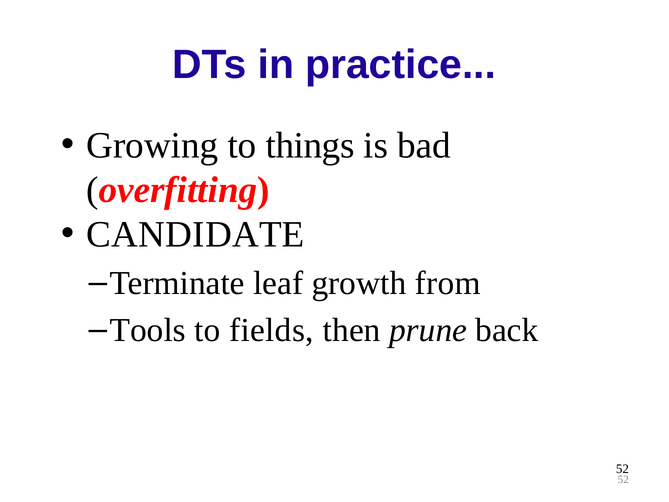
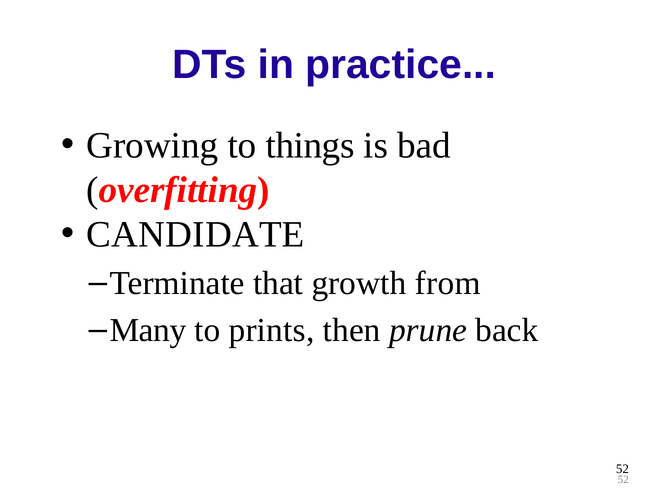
leaf: leaf -> that (278, 283)
Tools: Tools -> Many (148, 330)
fields: fields -> prints (272, 330)
